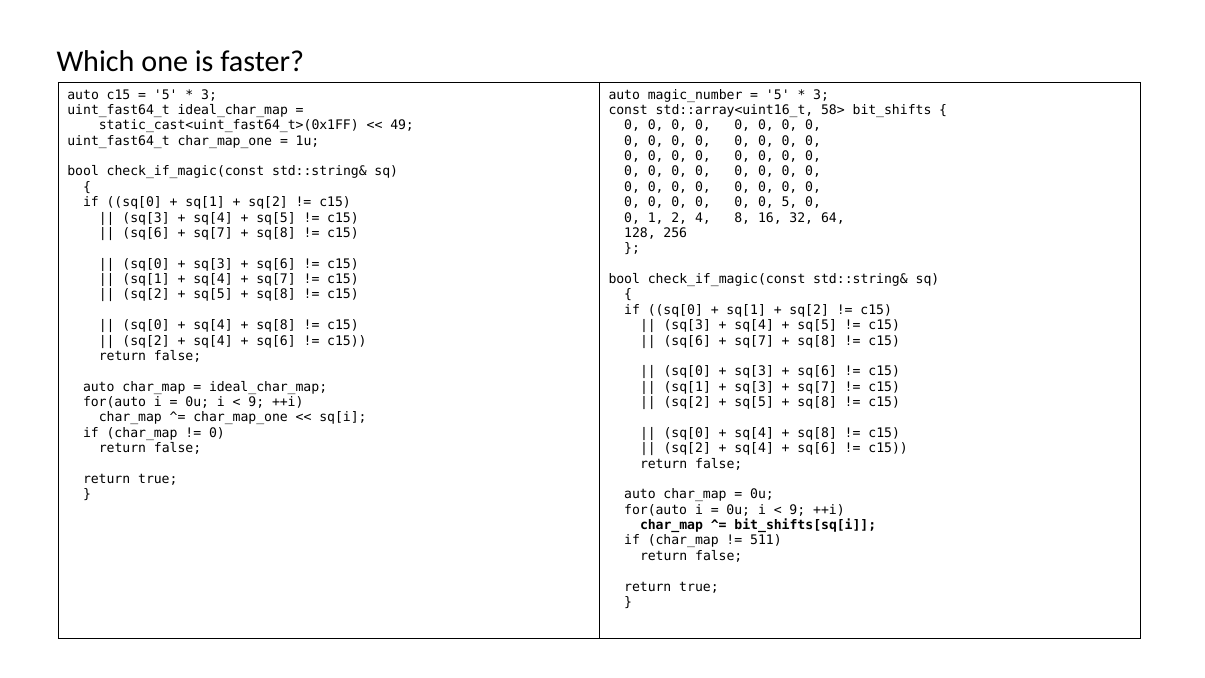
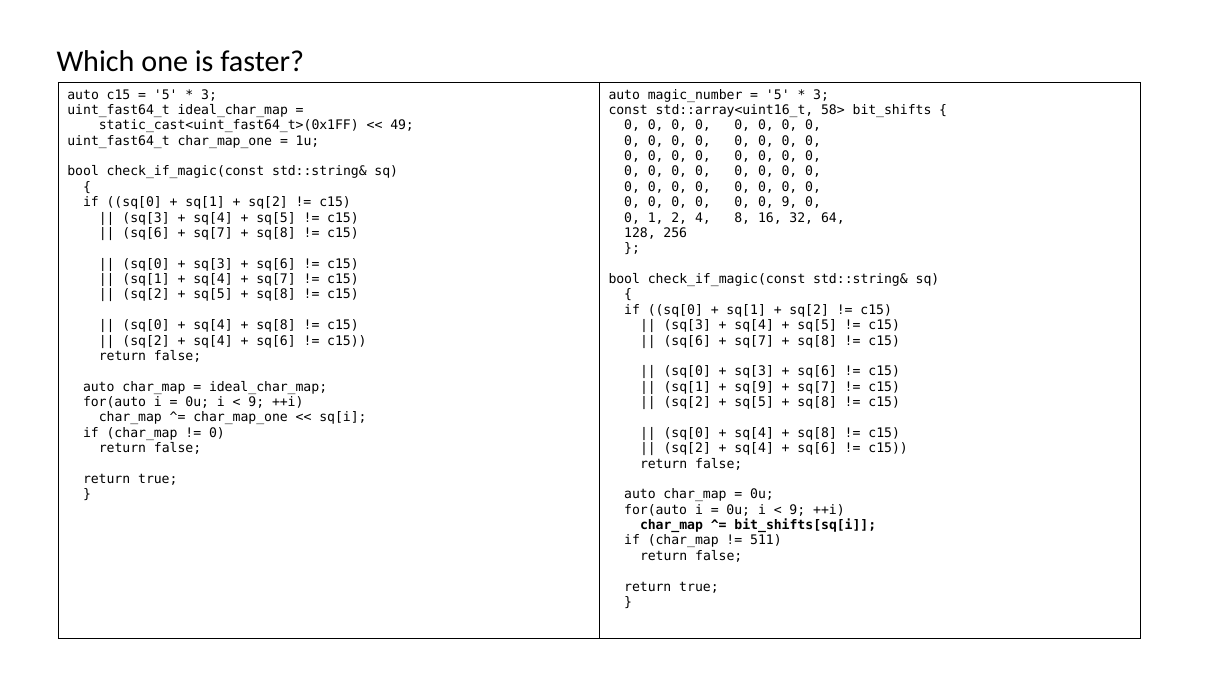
0 5: 5 -> 9 (790, 202)
sq[3: sq[3 -> sq[9 (754, 387)
